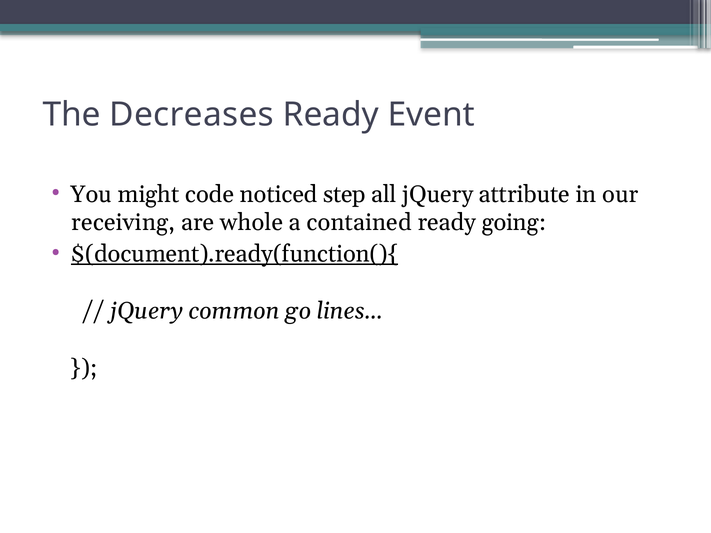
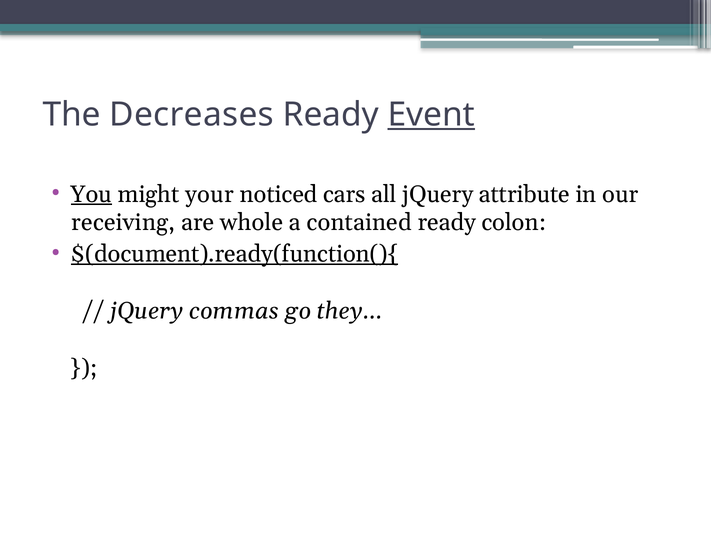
Event underline: none -> present (431, 115)
You underline: none -> present (91, 194)
code: code -> your (210, 194)
step: step -> cars (344, 194)
going: going -> colon (514, 223)
common: common -> commas (234, 311)
lines: lines -> they (350, 311)
